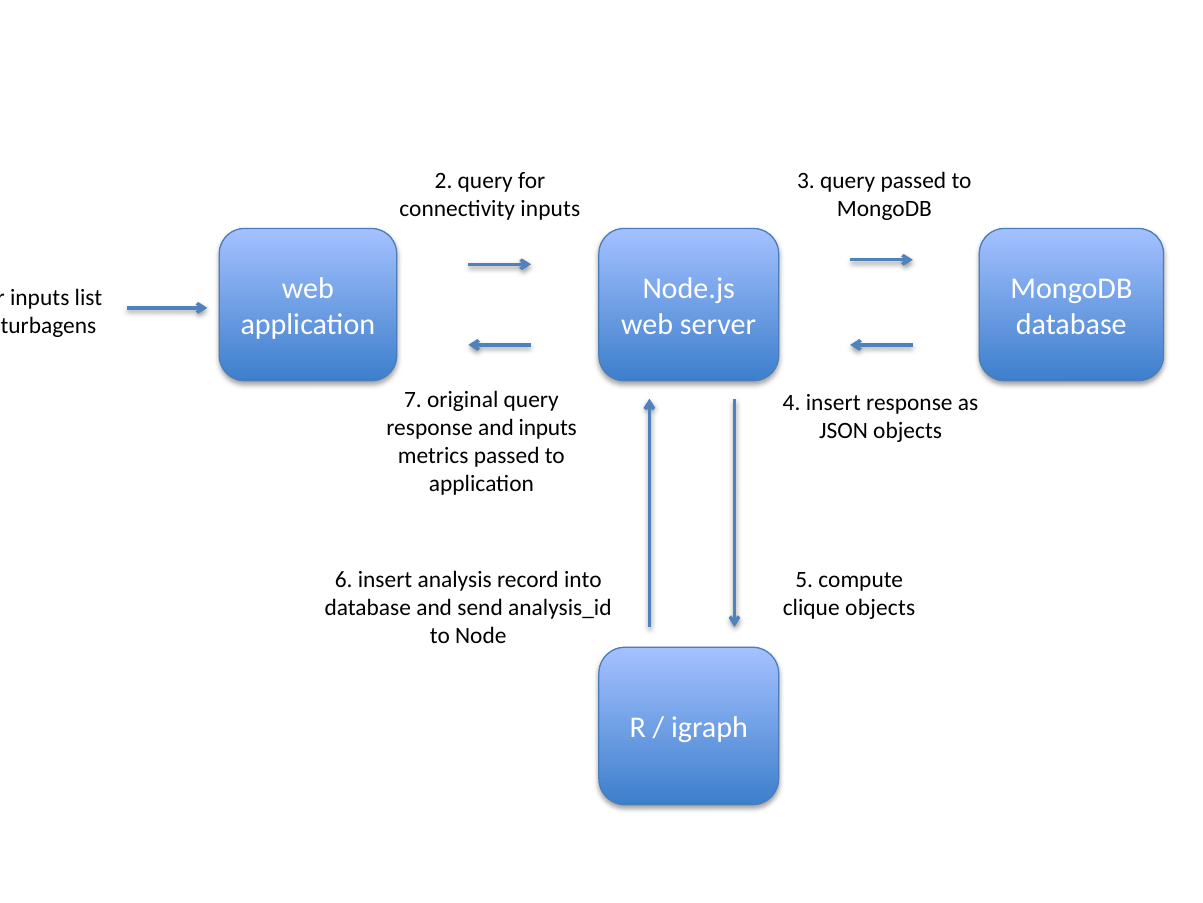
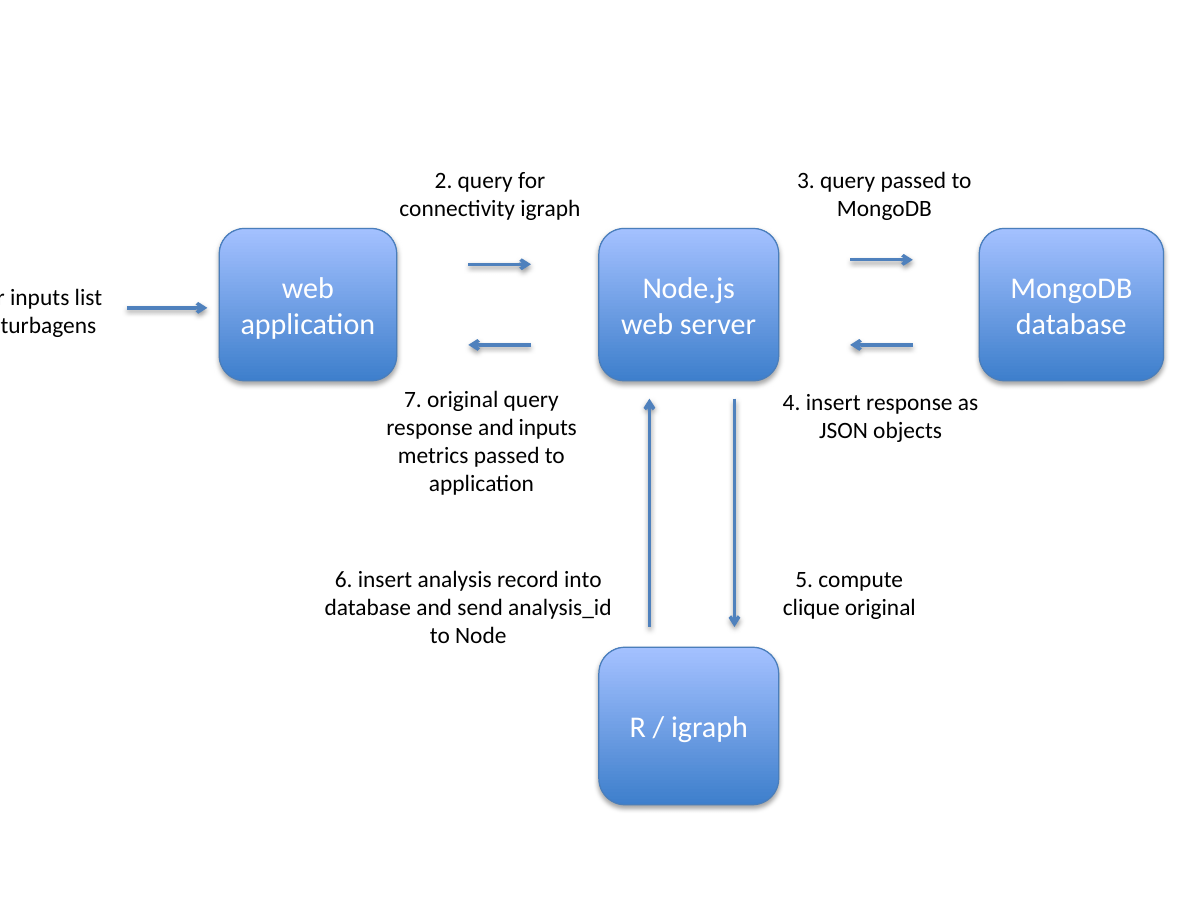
connectivity inputs: inputs -> igraph (550, 209)
clique objects: objects -> original (880, 607)
